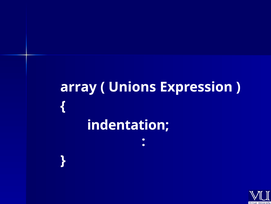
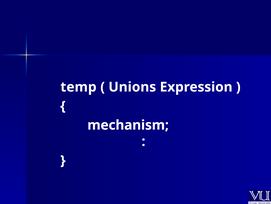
array: array -> temp (78, 87)
indentation: indentation -> mechanism (128, 125)
